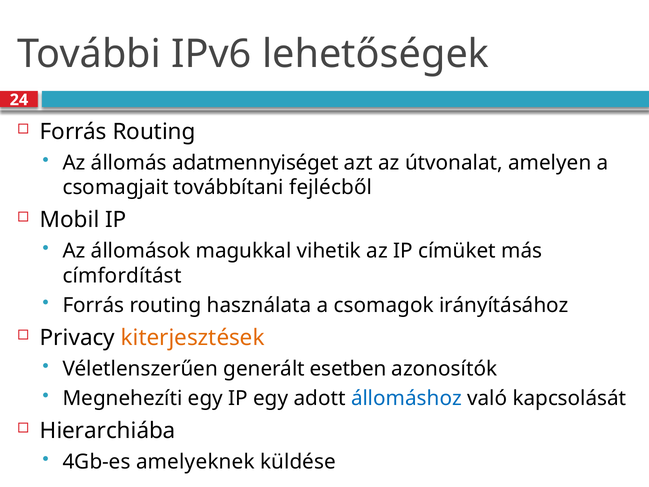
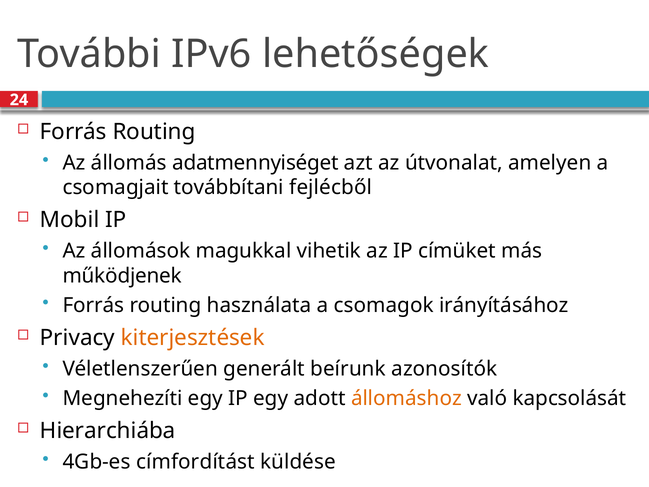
címfordítást: címfordítást -> működjenek (122, 276)
esetben: esetben -> beírunk (348, 369)
állomáshoz colour: blue -> orange (406, 398)
amelyeknek: amelyeknek -> címfordítást (195, 461)
